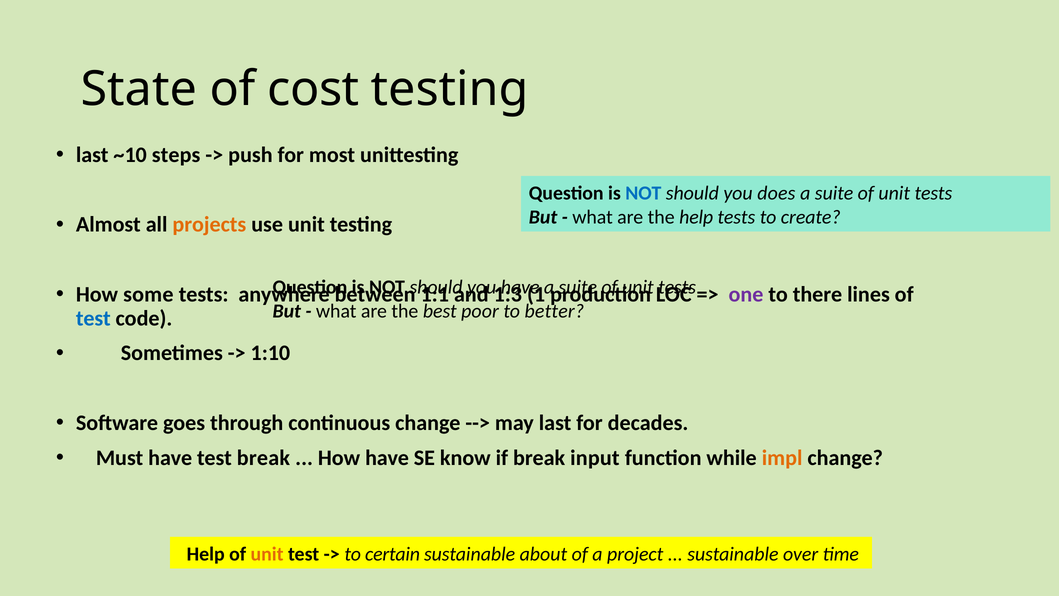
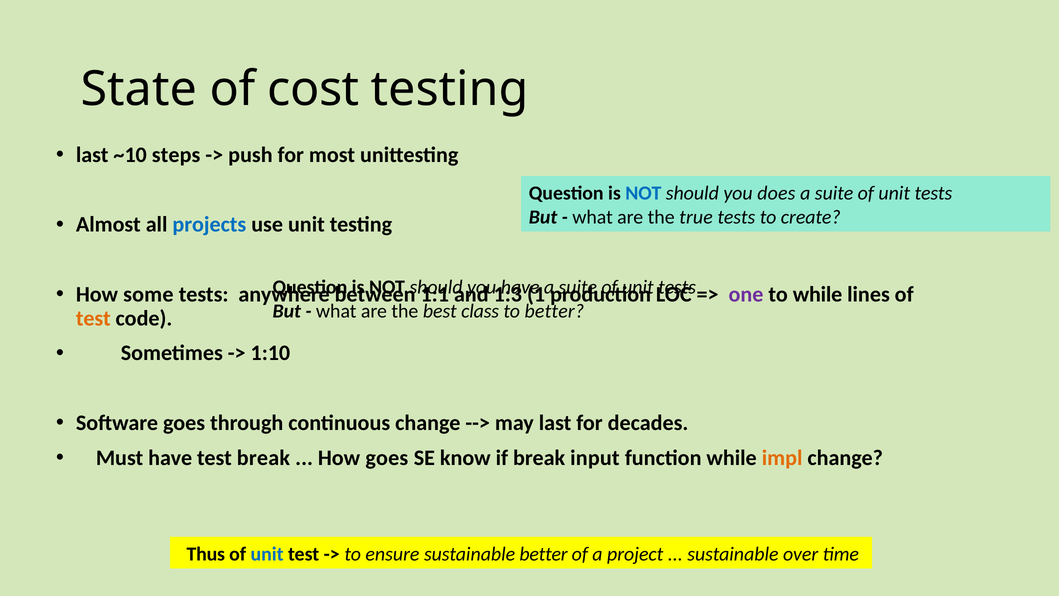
the help: help -> true (696, 217)
projects colour: orange -> blue (209, 225)
to there: there -> while (818, 294)
poor: poor -> class (480, 311)
test colour: blue -> orange (93, 318)
How have: have -> goes (387, 458)
Help: Help -> Thus (206, 554)
unit colour: orange -> blue (267, 554)
certain: certain -> ensure (392, 554)
sustainable about: about -> better (544, 554)
